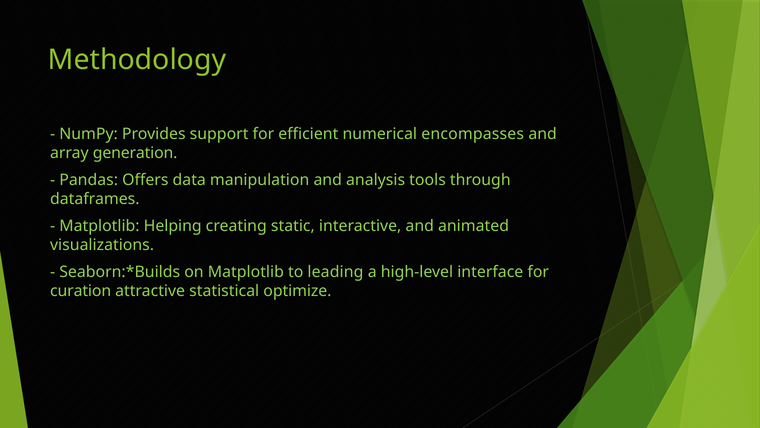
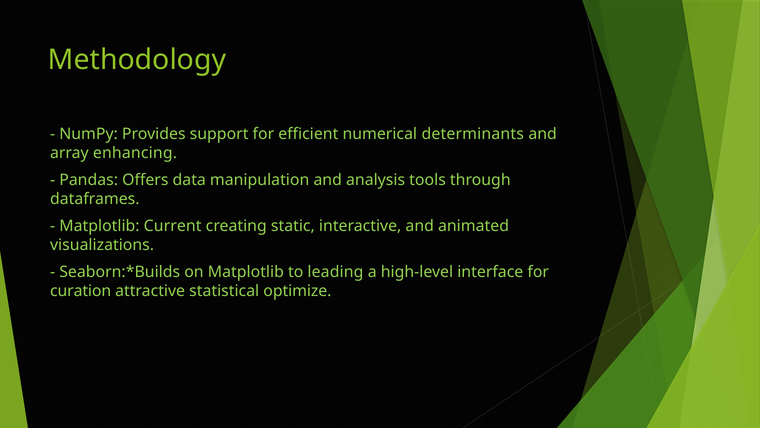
encompasses: encompasses -> determinants (473, 134)
generation: generation -> enhancing (135, 153)
Helping: Helping -> Current (173, 226)
